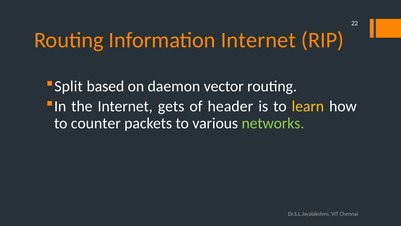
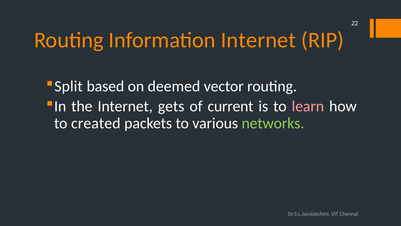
daemon: daemon -> deemed (174, 86)
header: header -> current (231, 106)
learn colour: yellow -> pink (308, 106)
counter: counter -> created (96, 123)
